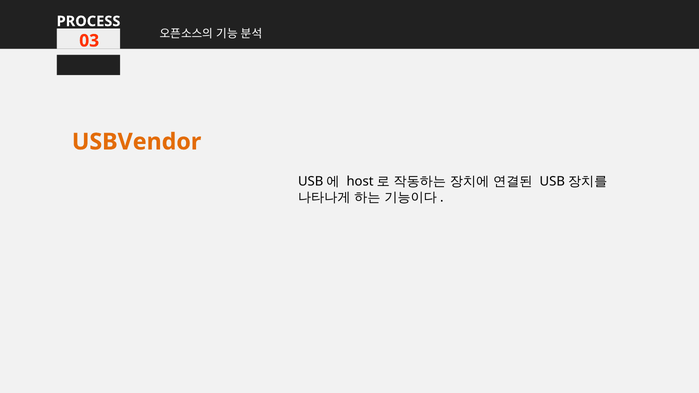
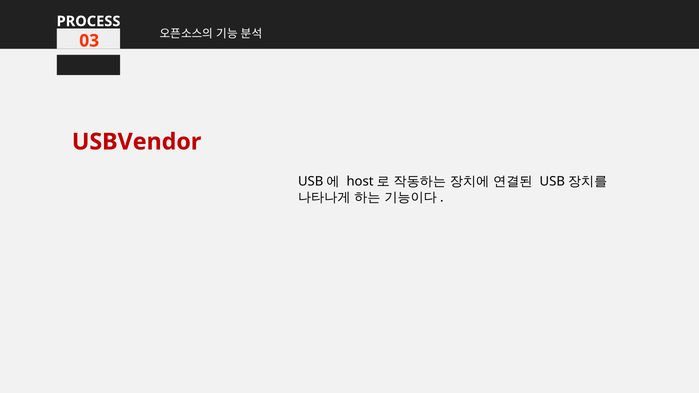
USBVendor colour: orange -> red (137, 142)
